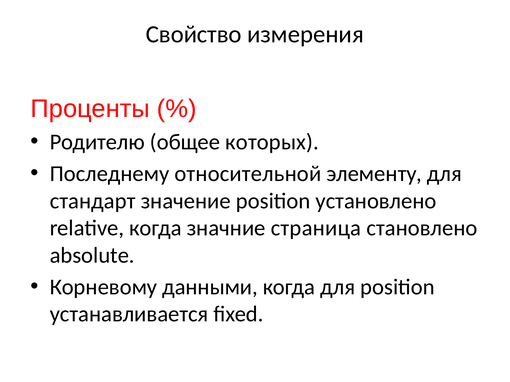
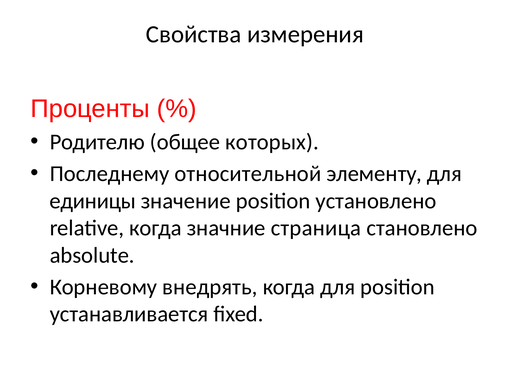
Свойство: Свойство -> Свойства (194, 34)
стандарт: стандарт -> единицы (93, 201)
данными: данными -> внедрять (210, 287)
